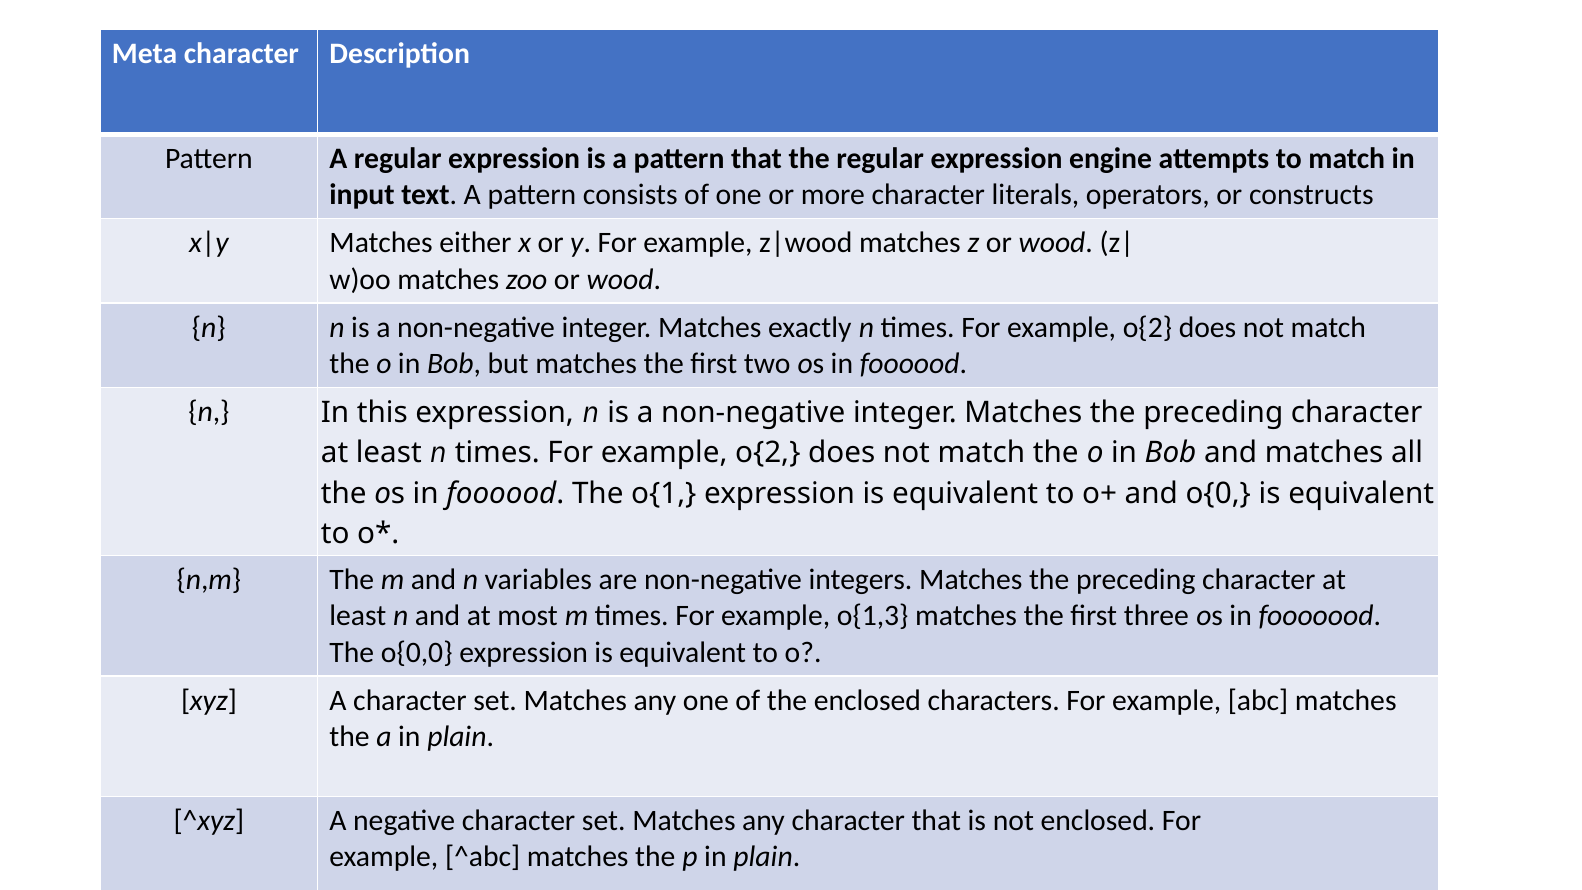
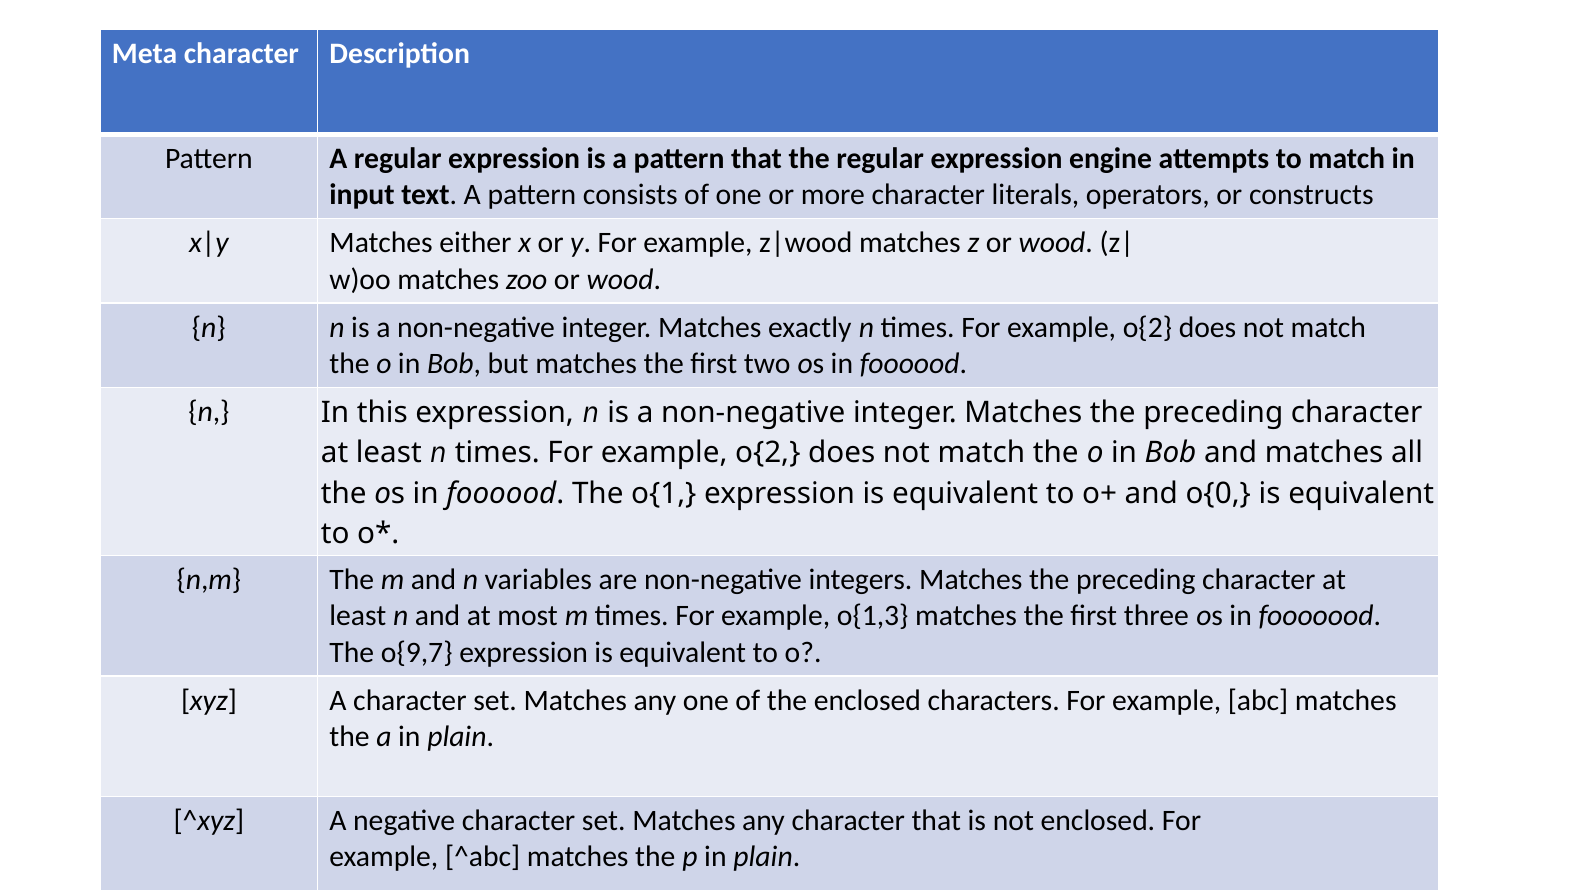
o{0,0: o{0,0 -> o{9,7 (417, 652)
